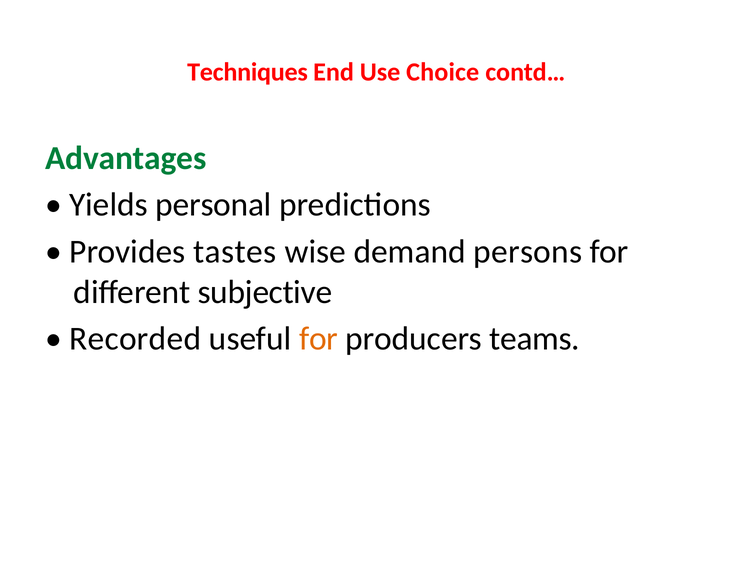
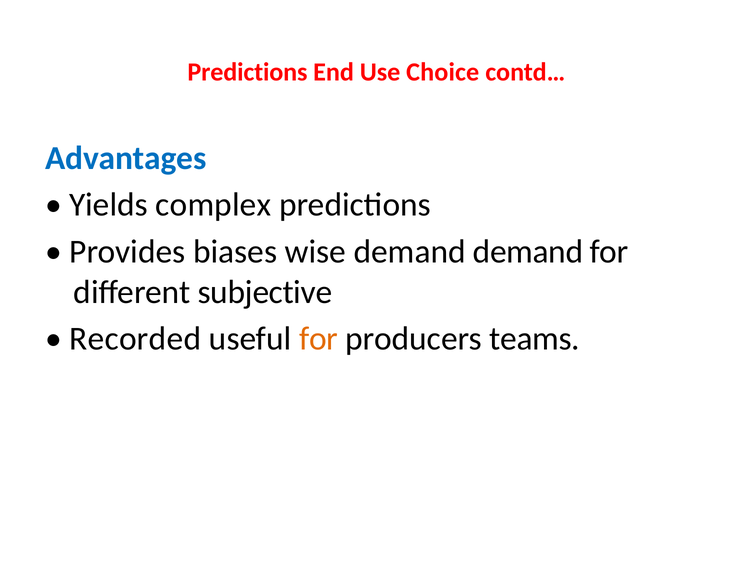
Techniques: Techniques -> Predictions (247, 72)
Advantages colour: green -> blue (126, 158)
personal: personal -> complex (213, 205)
tastes: tastes -> biases (235, 252)
demand persons: persons -> demand (528, 252)
